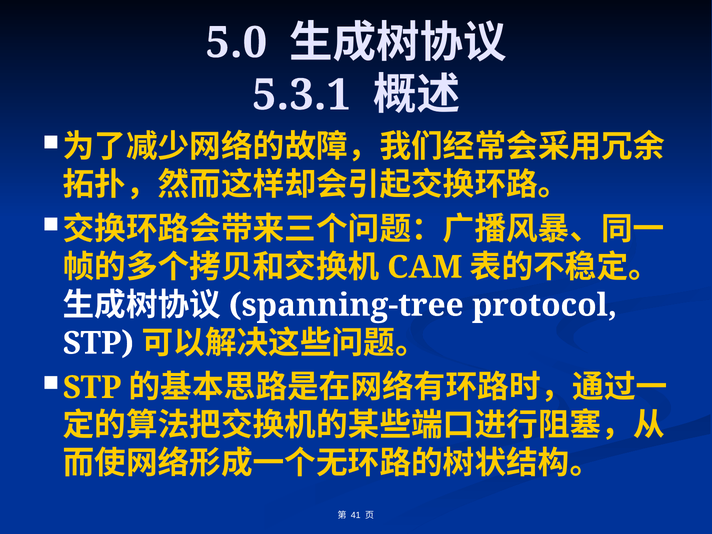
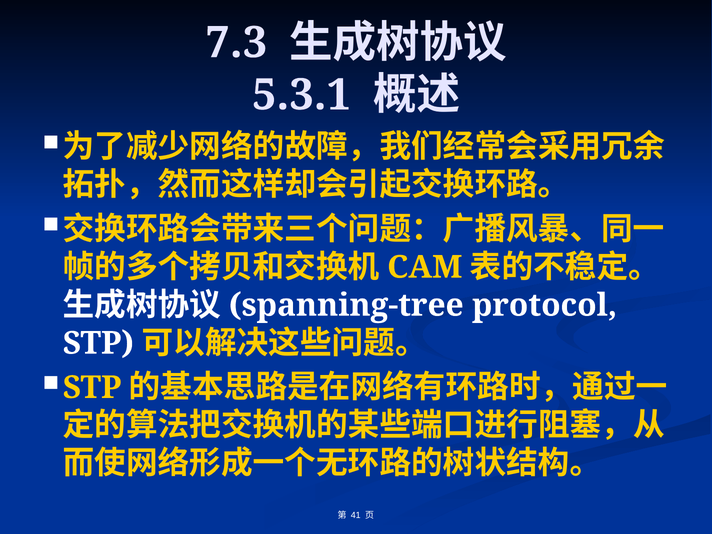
5.0: 5.0 -> 7.3 (236, 43)
